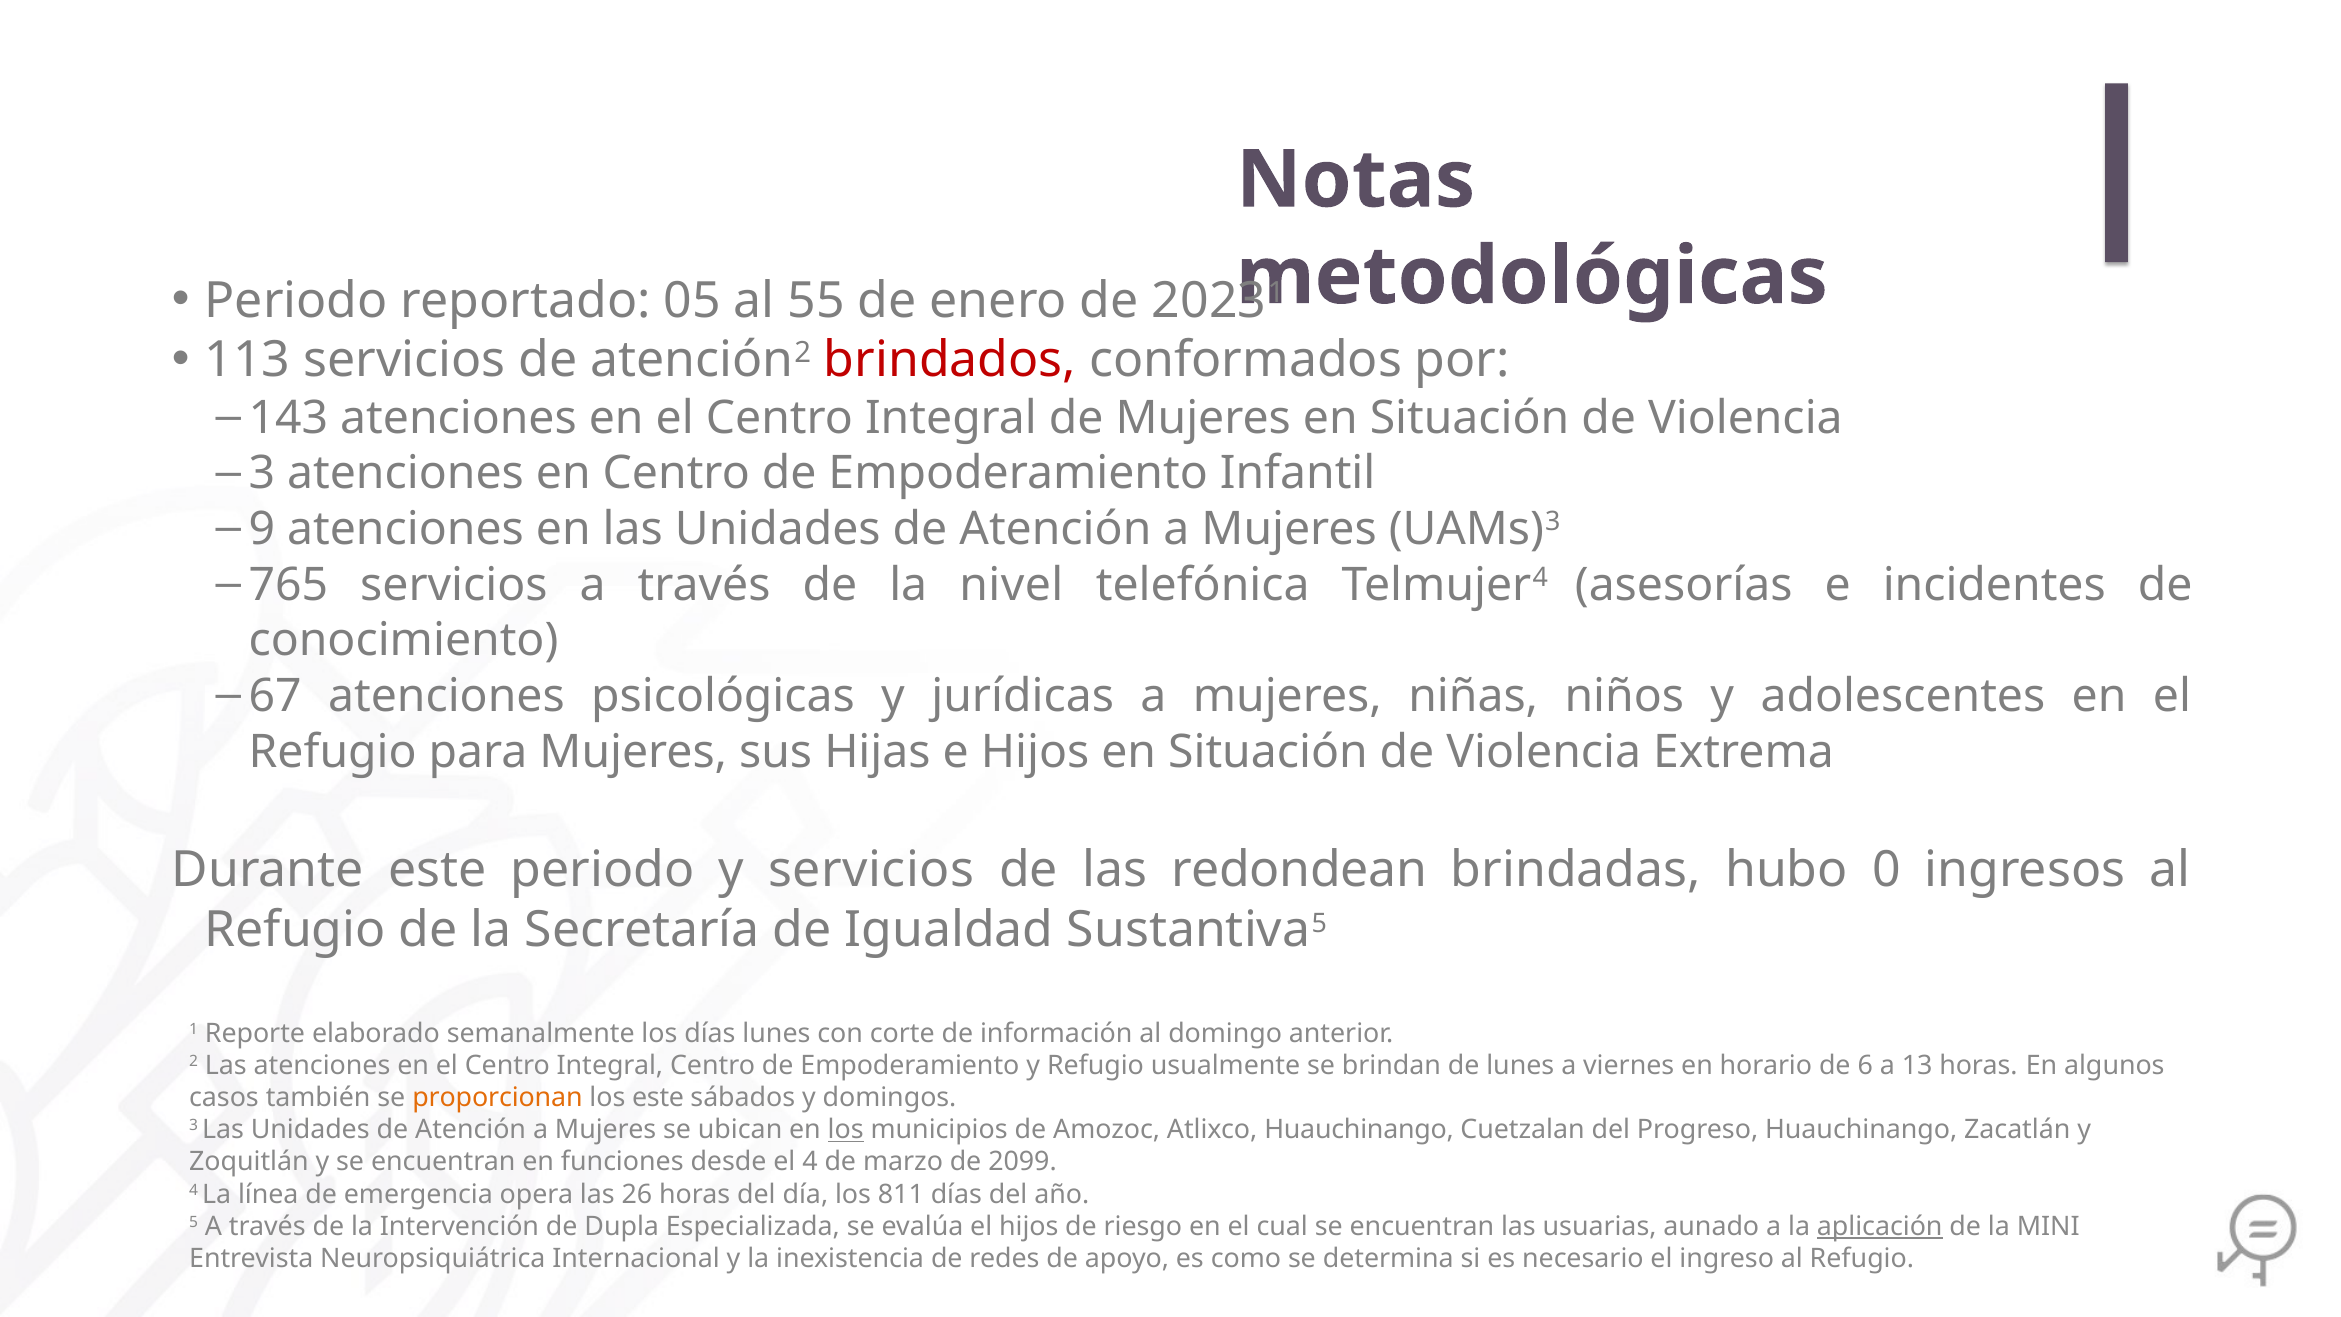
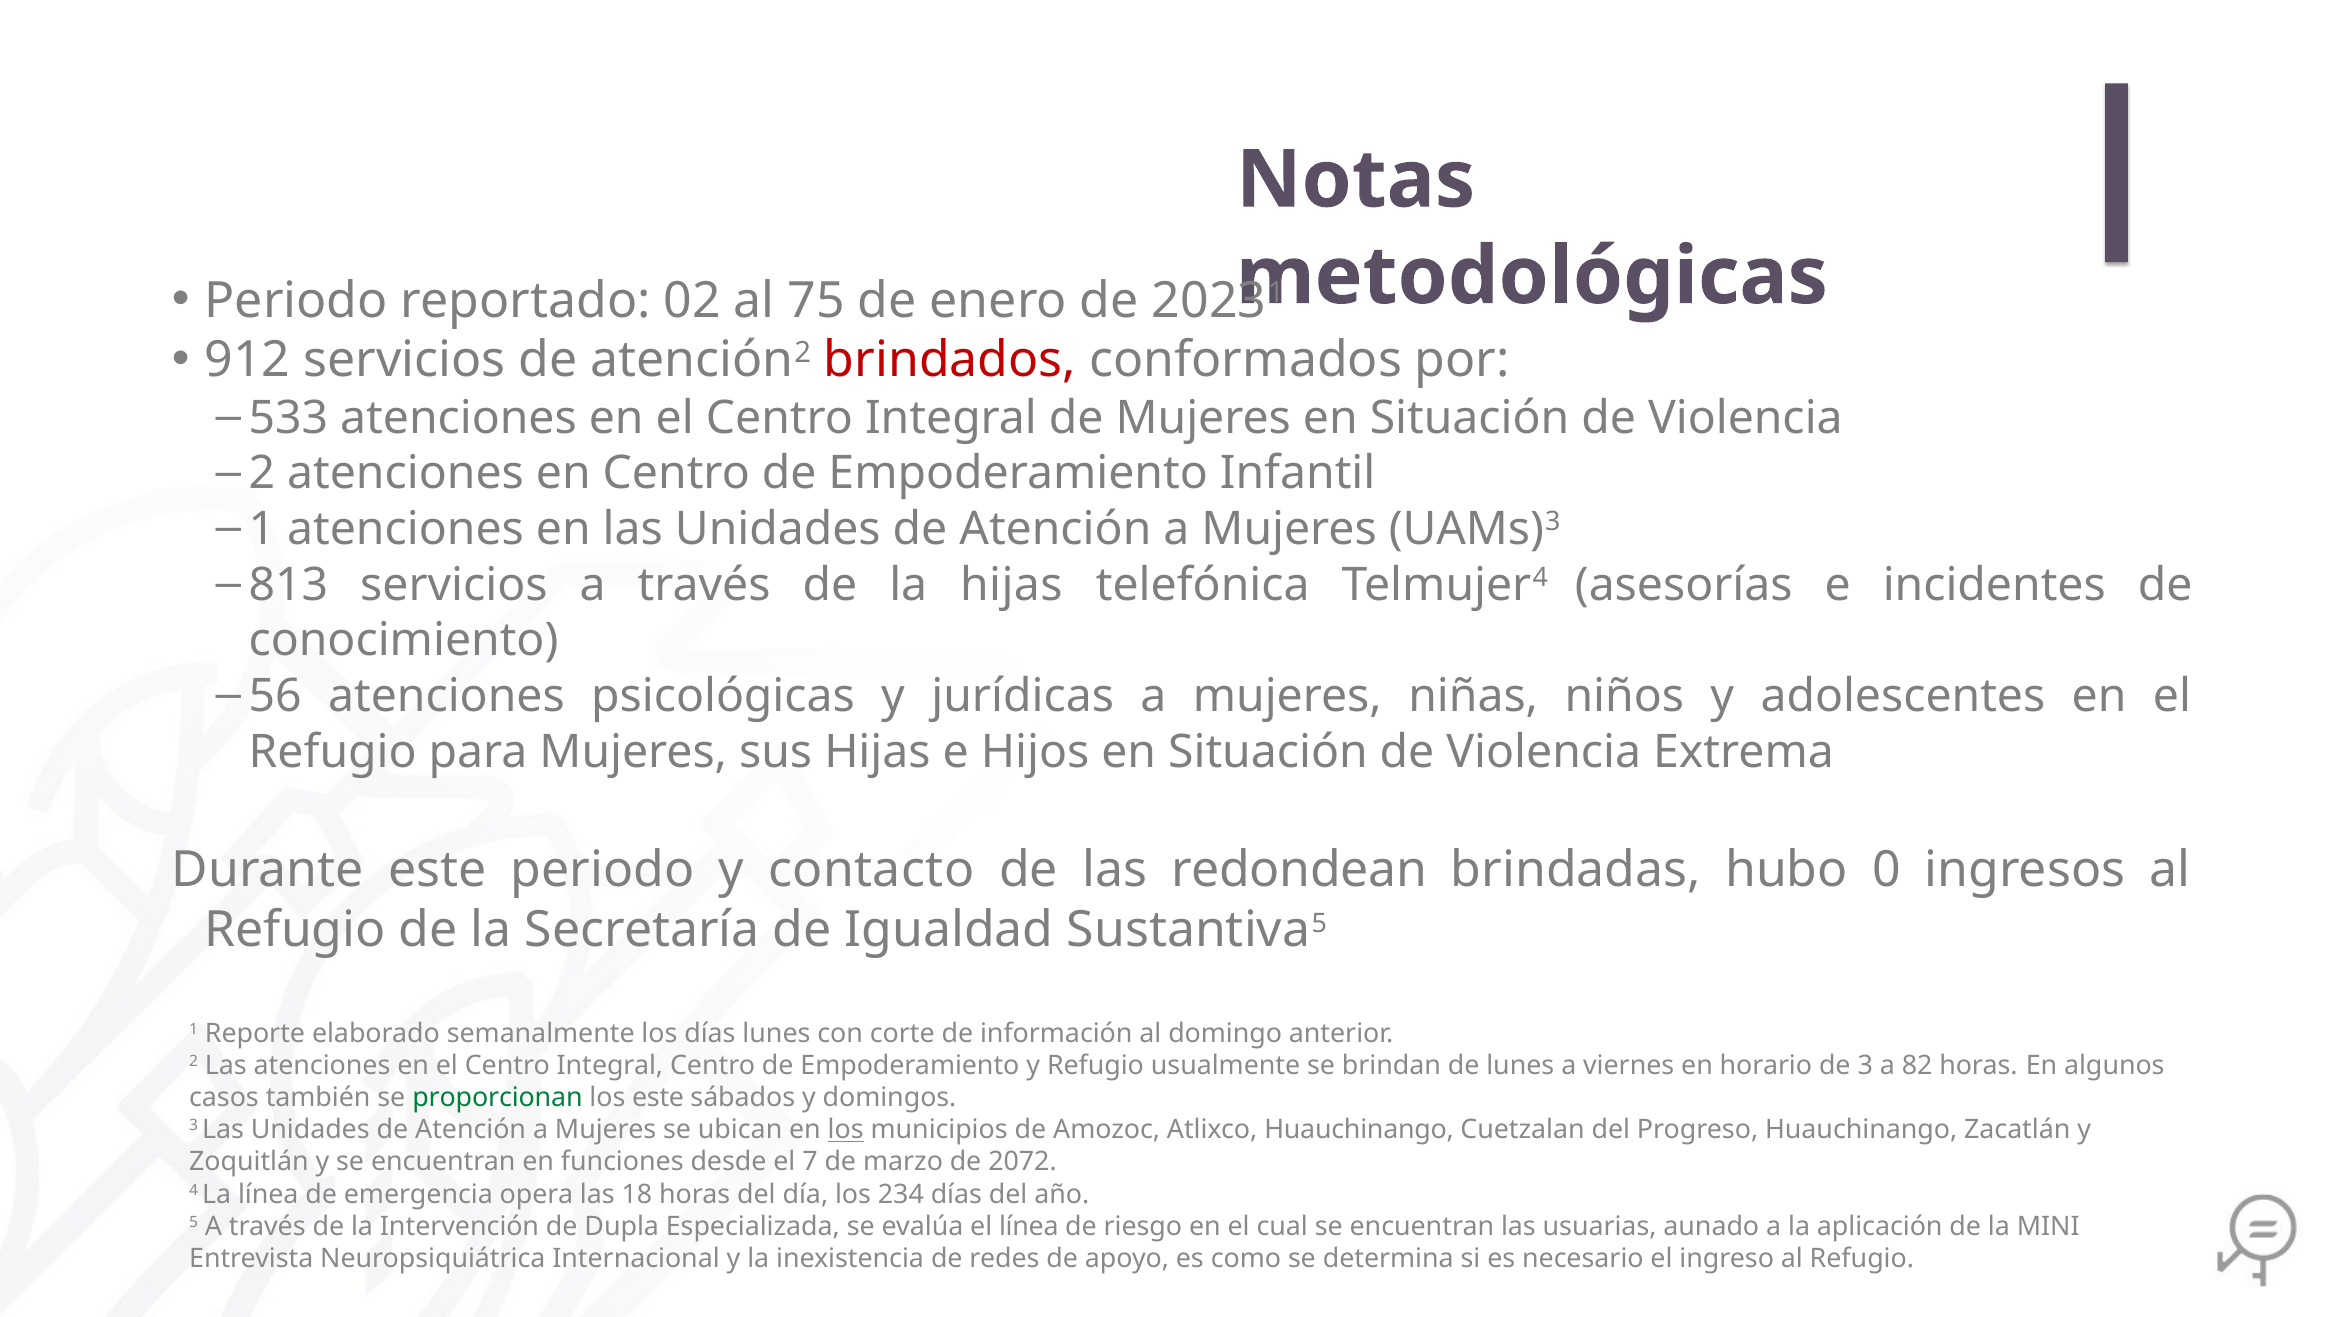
05: 05 -> 02 (692, 300)
55: 55 -> 75 (816, 300)
113: 113 -> 912 (248, 360)
143: 143 -> 533 (288, 418)
3: 3 -> 2 (262, 474)
9: 9 -> 1 (262, 529)
765: 765 -> 813 (288, 585)
la nivel: nivel -> hijas (1011, 585)
67: 67 -> 56 (275, 696)
y servicios: servicios -> contacto (871, 870)
de 6: 6 -> 3 (1865, 1065)
13: 13 -> 82 (1917, 1065)
proporcionan colour: orange -> green (497, 1098)
el 4: 4 -> 7 (810, 1162)
2099: 2099 -> 2072 (1023, 1162)
26: 26 -> 18 (637, 1194)
811: 811 -> 234 (901, 1194)
el hijos: hijos -> línea (1029, 1226)
aplicación underline: present -> none (1880, 1226)
